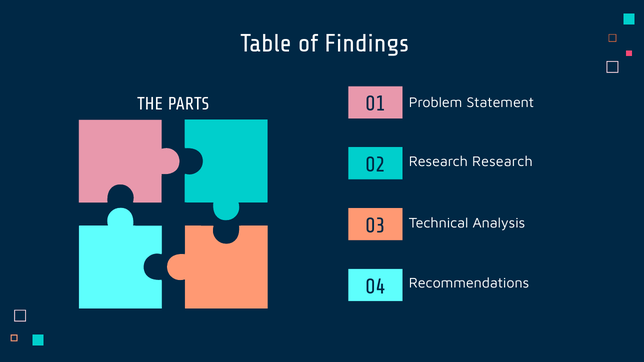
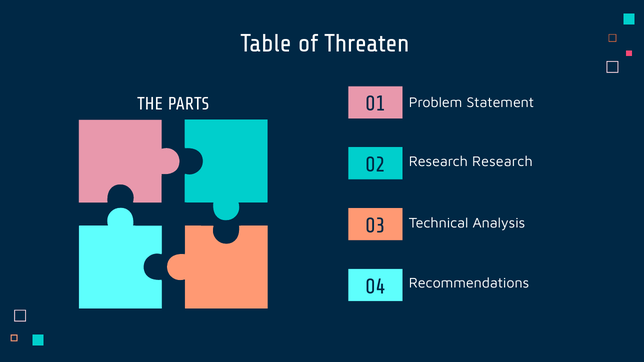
Findings: Findings -> Threaten (367, 44)
